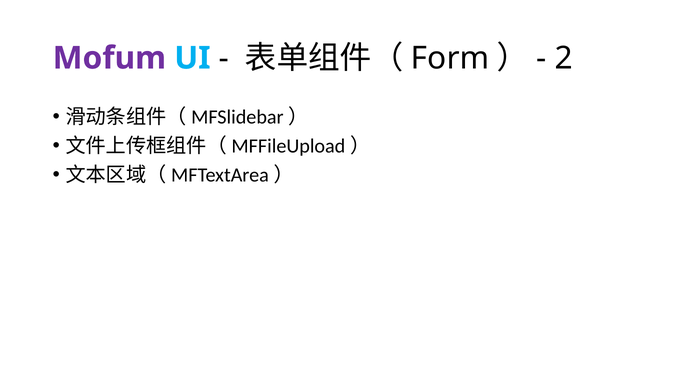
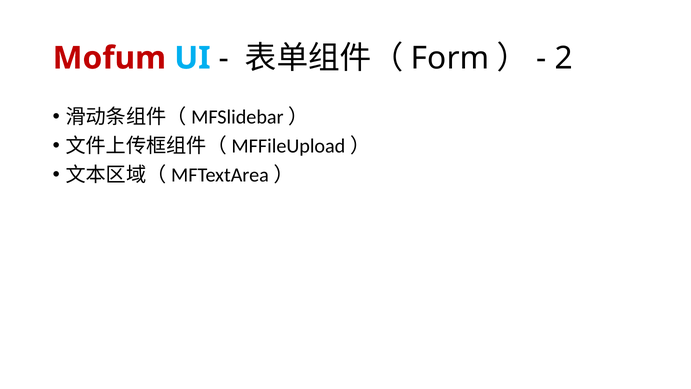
Mofum colour: purple -> red (109, 58)
